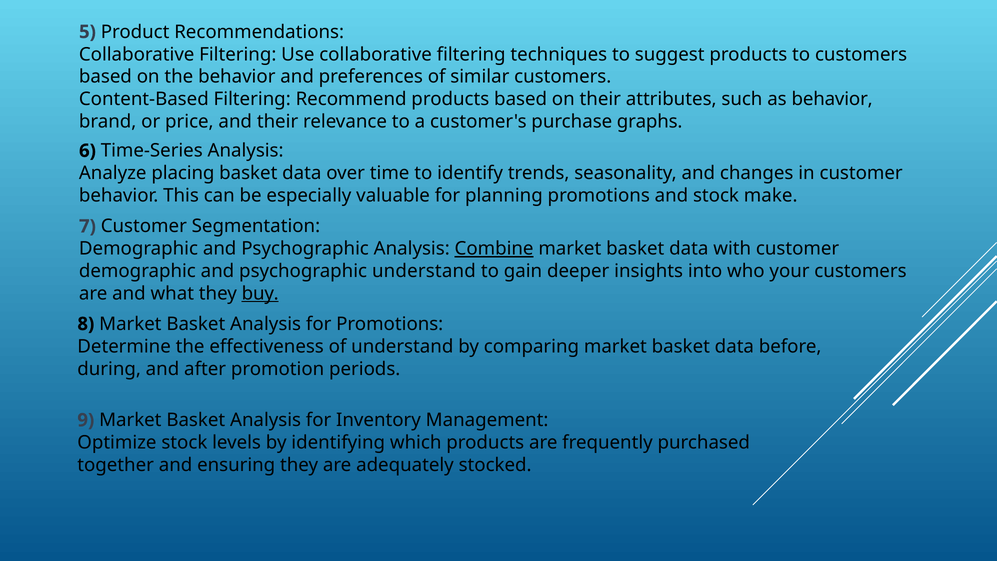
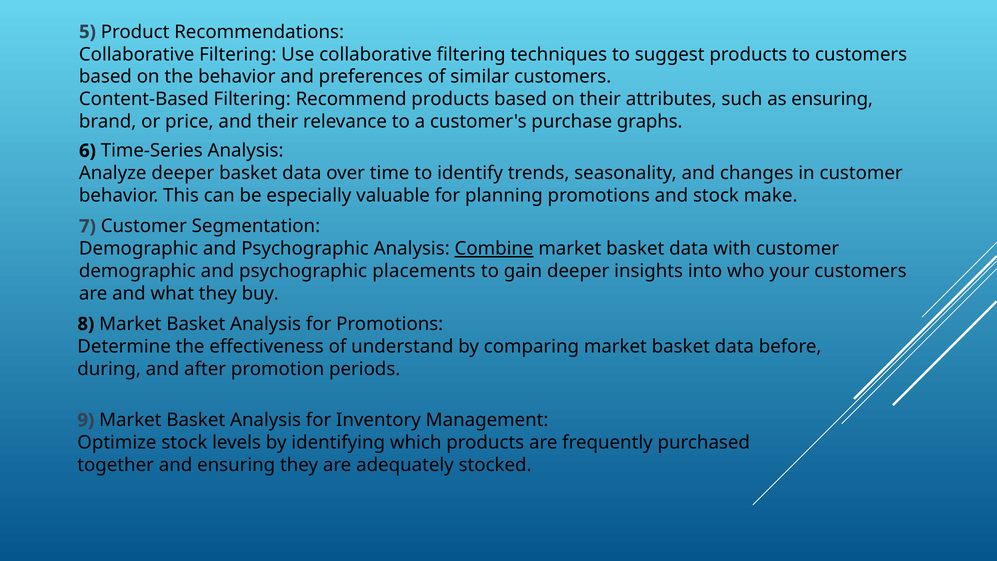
as behavior: behavior -> ensuring (832, 99)
Analyze placing: placing -> deeper (183, 173)
psychographic understand: understand -> placements (424, 271)
buy underline: present -> none (260, 294)
